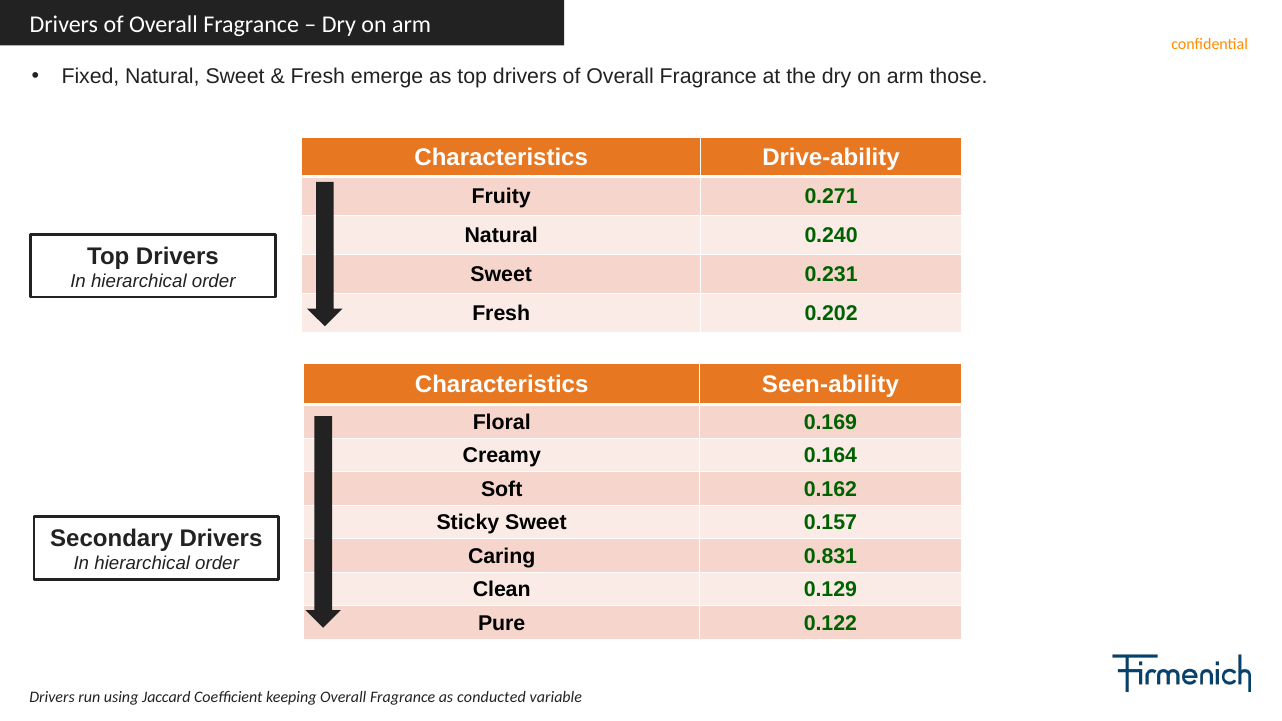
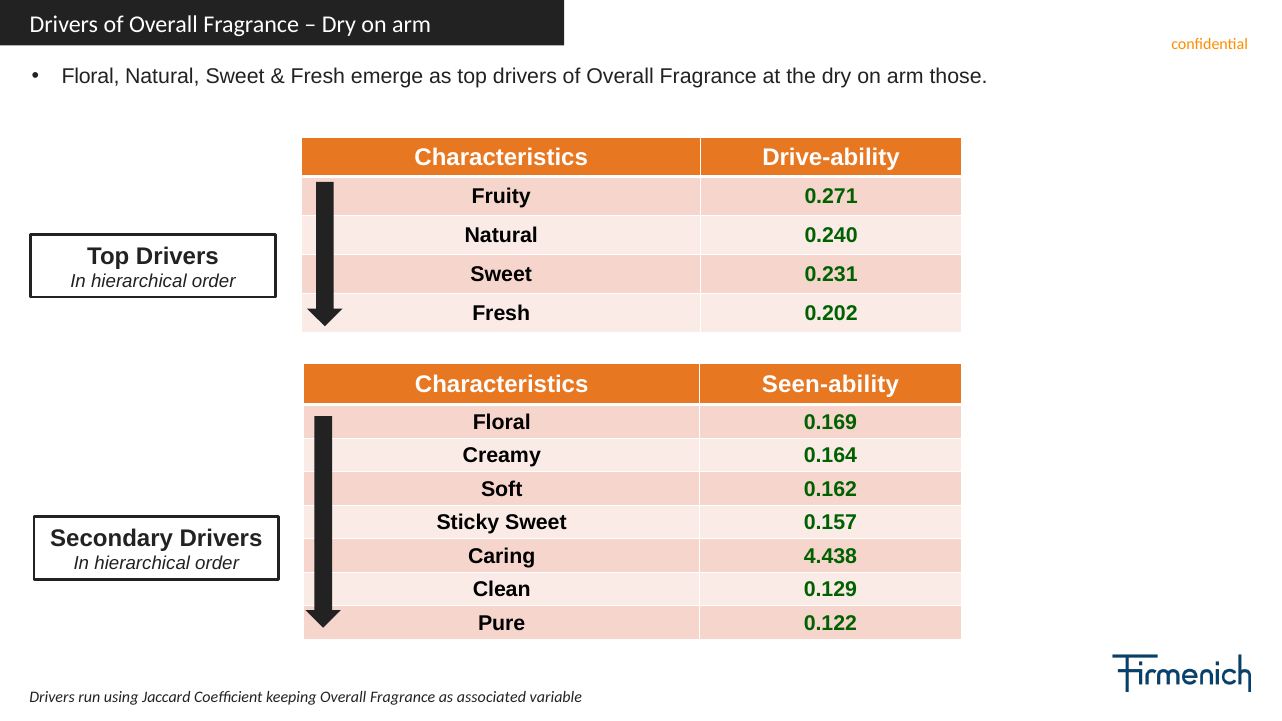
Fixed: Fixed -> Floral (90, 77)
0.831: 0.831 -> 4.438 (831, 556)
conducted: conducted -> associated (491, 698)
